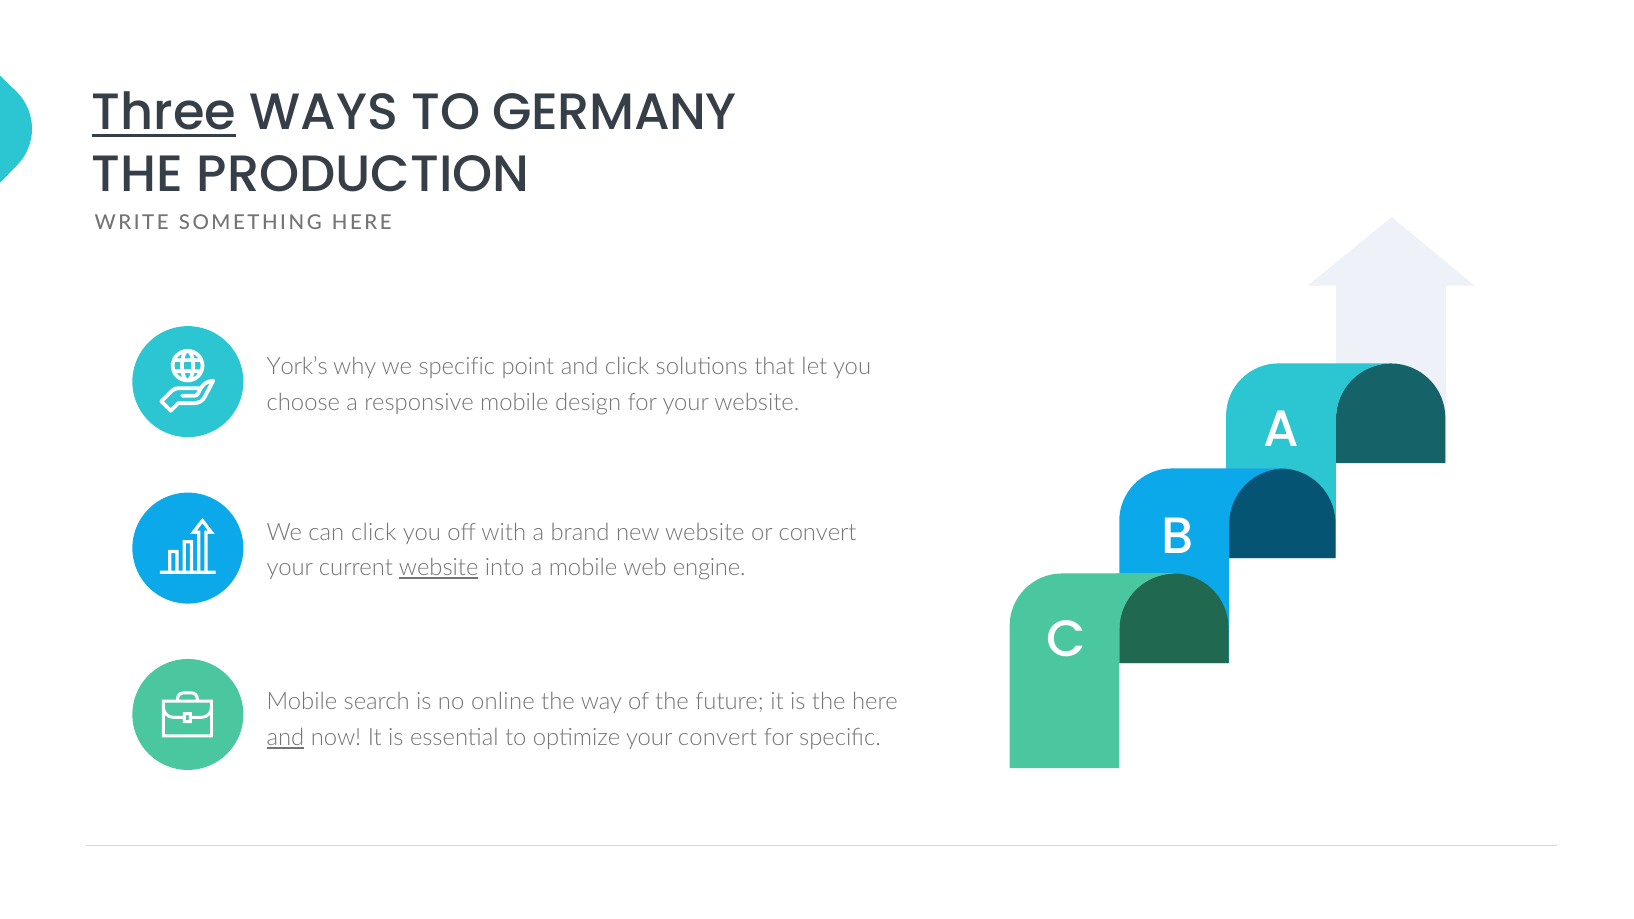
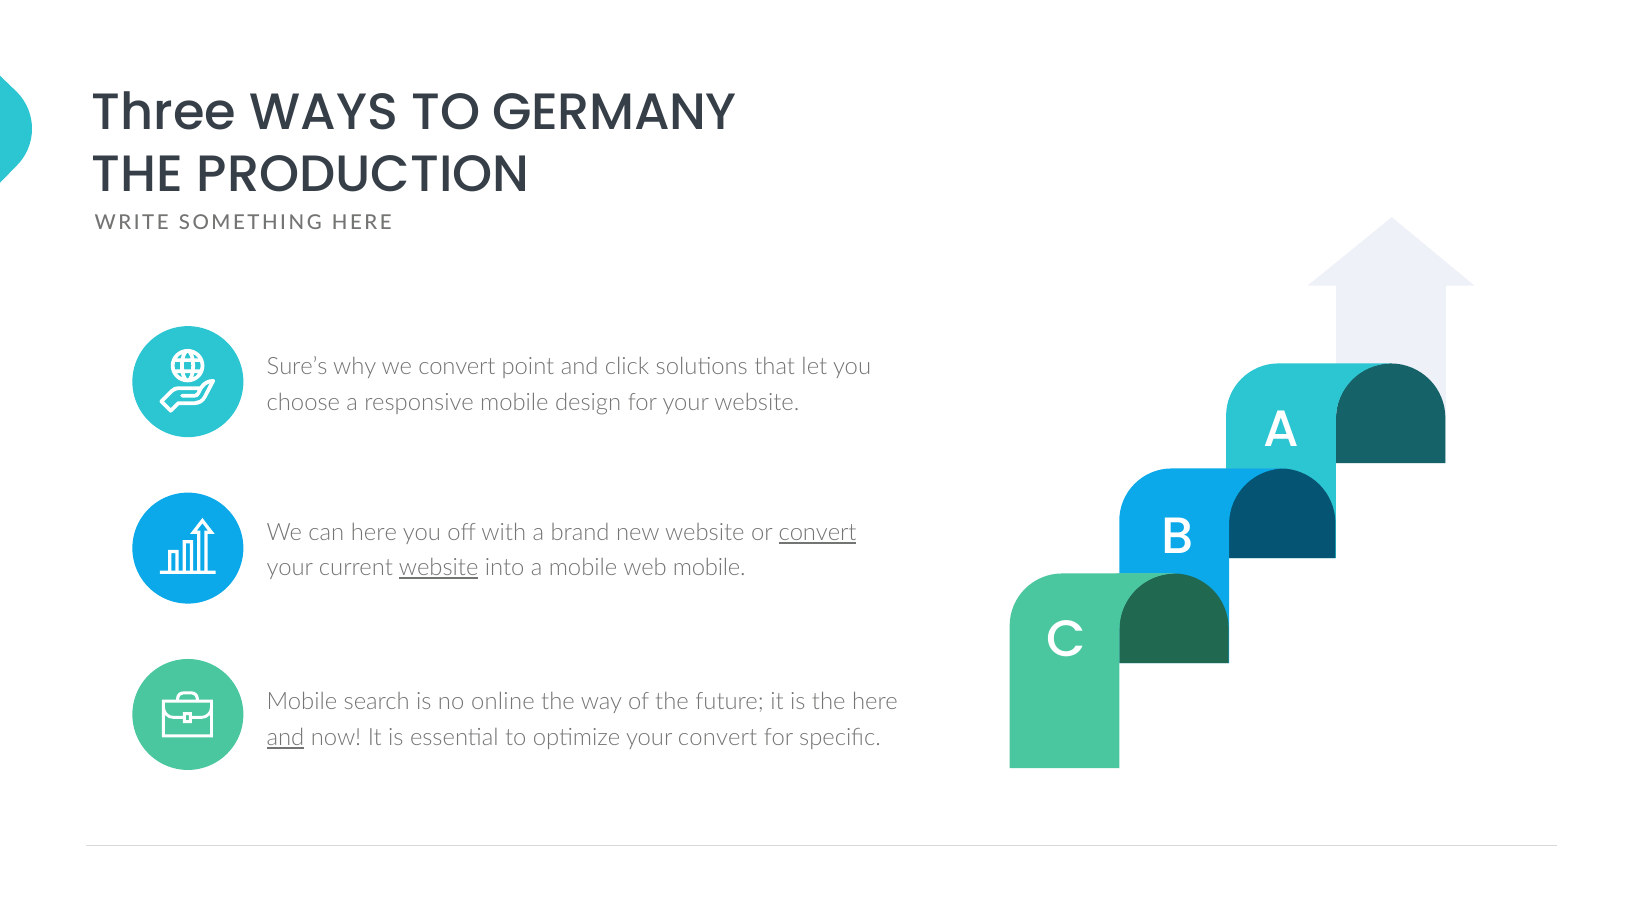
Three underline: present -> none (164, 113)
York’s: York’s -> Sure’s (297, 367)
we specific: specific -> convert (457, 367)
can click: click -> here (374, 533)
convert underline: none -> present (818, 533)
web engine: engine -> mobile (709, 568)
